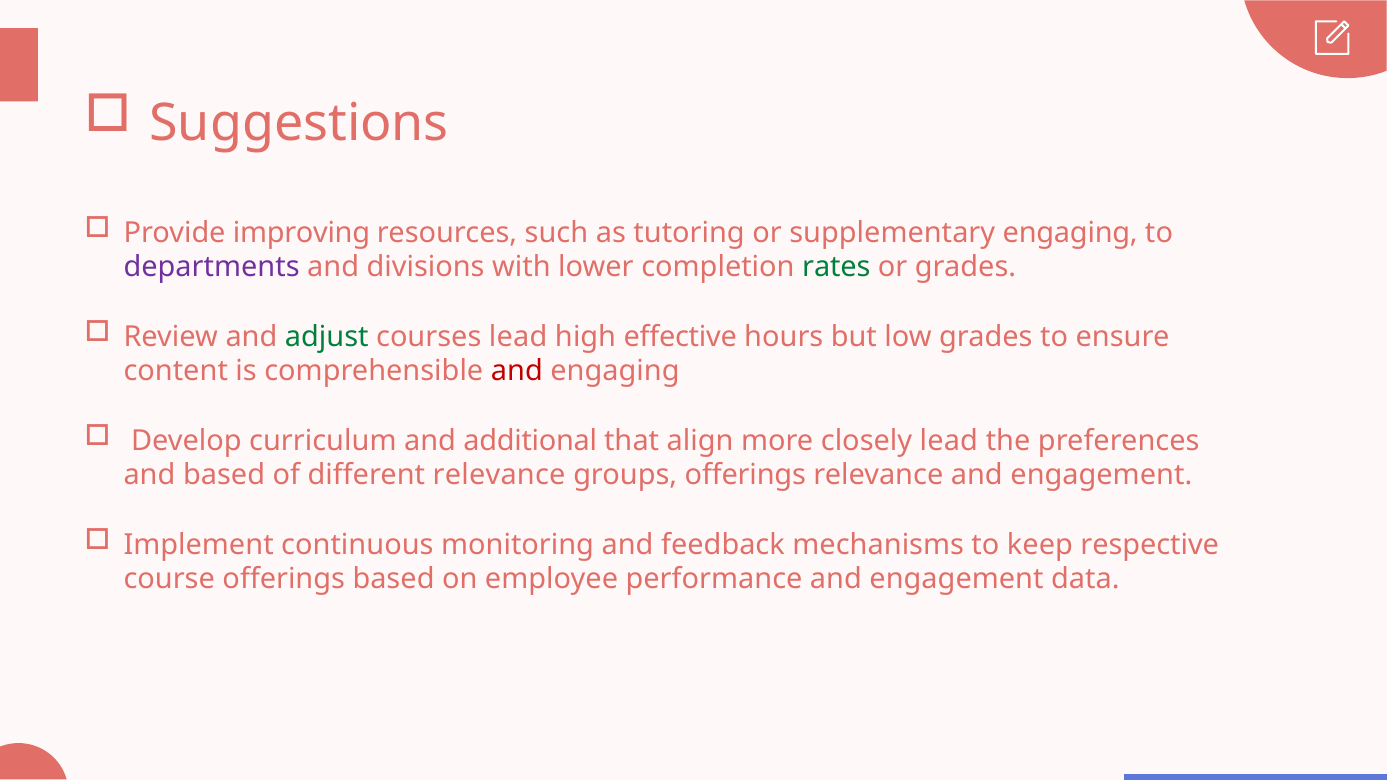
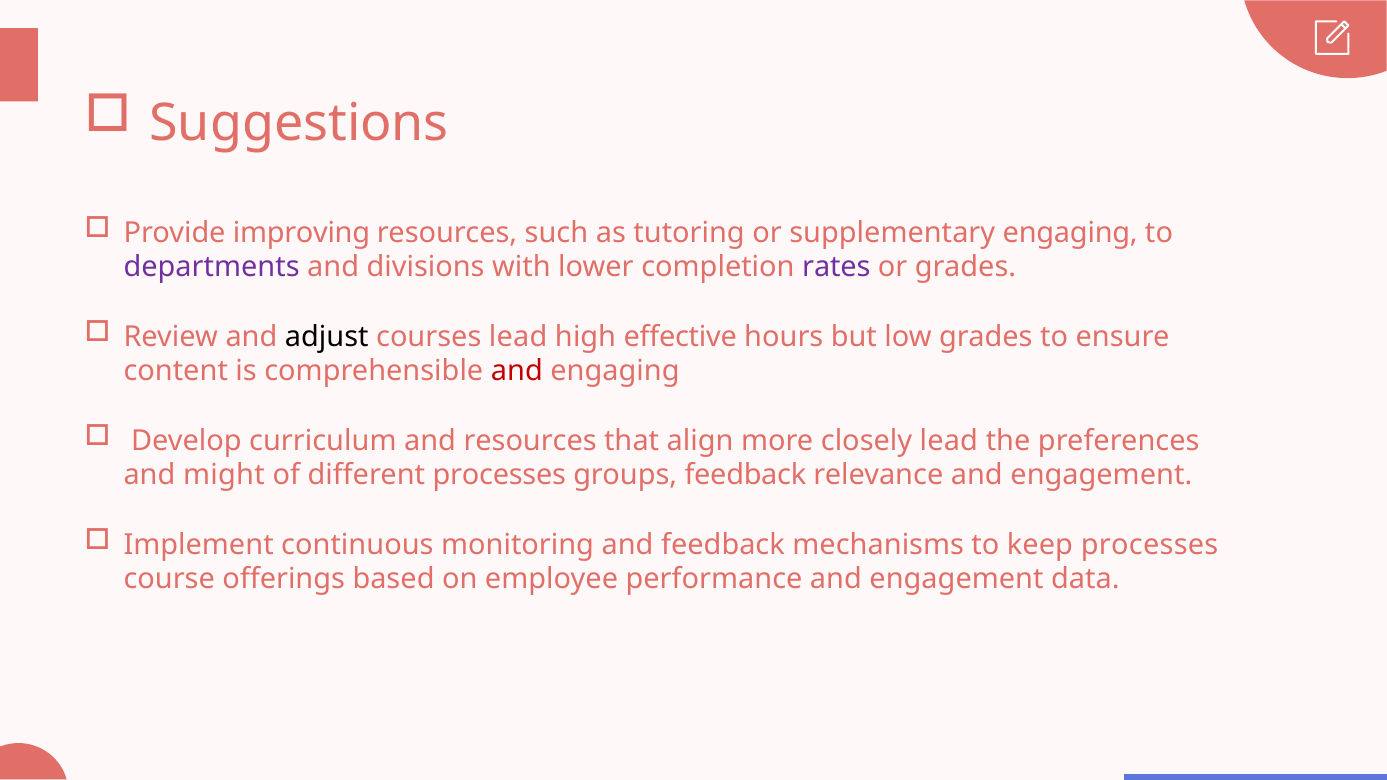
rates colour: green -> purple (836, 267)
adjust colour: green -> black (327, 337)
and additional: additional -> resources (530, 441)
and based: based -> might (224, 475)
different relevance: relevance -> processes (499, 475)
groups offerings: offerings -> feedback (745, 475)
keep respective: respective -> processes (1150, 545)
